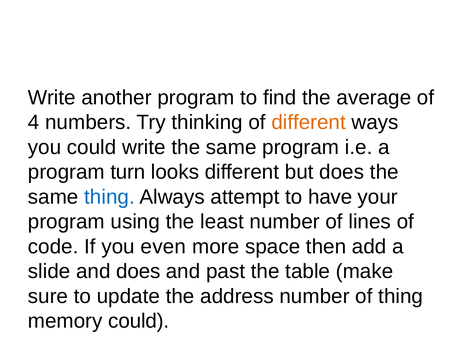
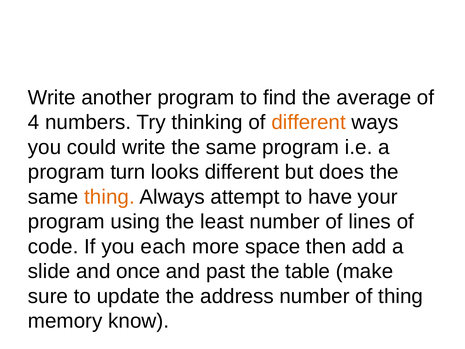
thing colour: blue -> orange (109, 197)
even: even -> each (163, 246)
and does: does -> once (138, 271)
memory could: could -> know (139, 321)
